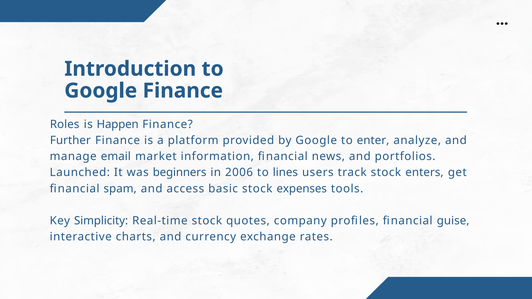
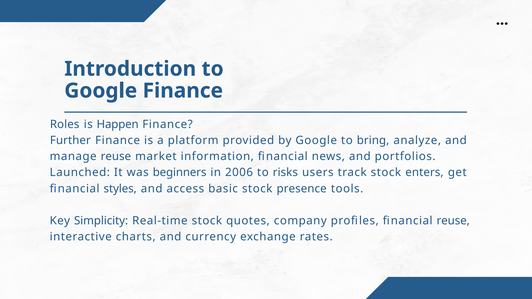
enter: enter -> bring (373, 141)
manage email: email -> reuse (116, 157)
lines: lines -> risks (285, 173)
spam: spam -> styles (120, 189)
expenses: expenses -> presence (302, 189)
financial guise: guise -> reuse (453, 221)
